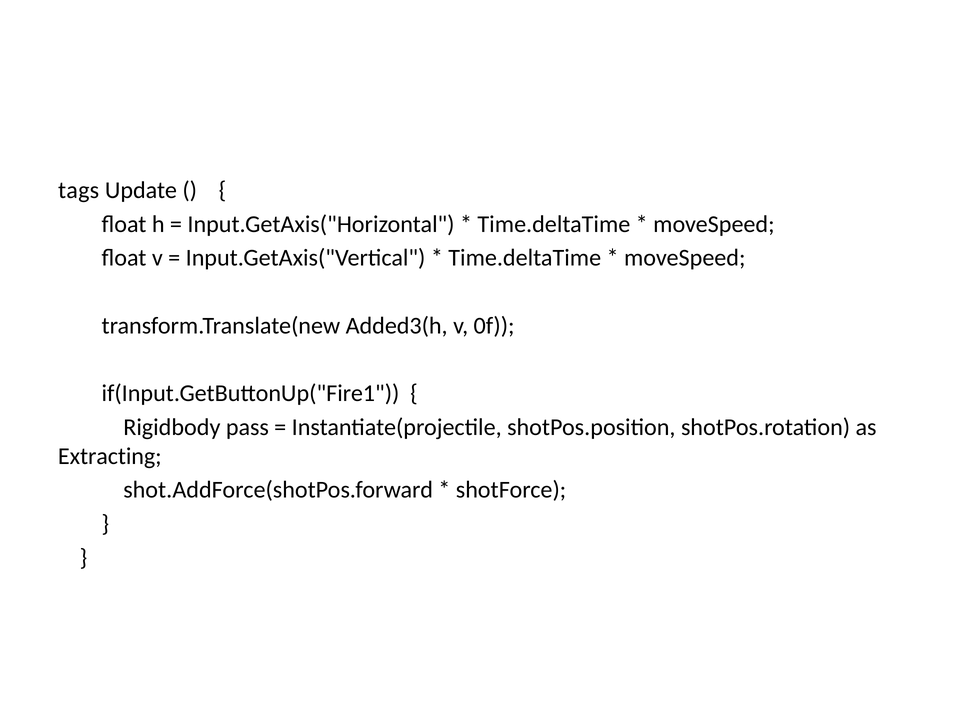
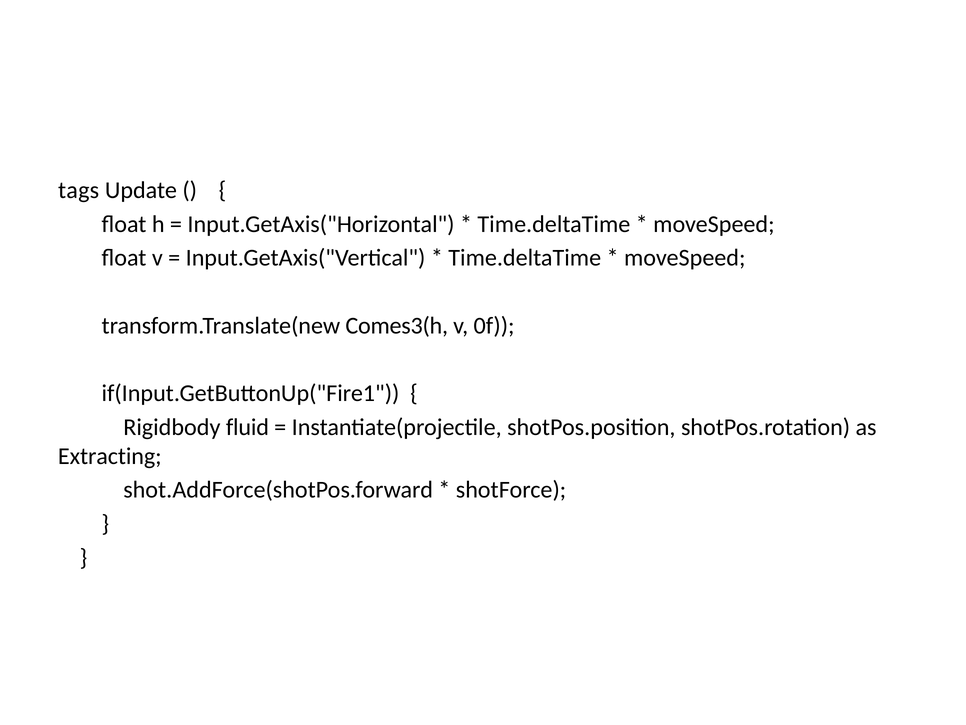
Added3(h: Added3(h -> Comes3(h (397, 325)
pass: pass -> fluid (247, 427)
